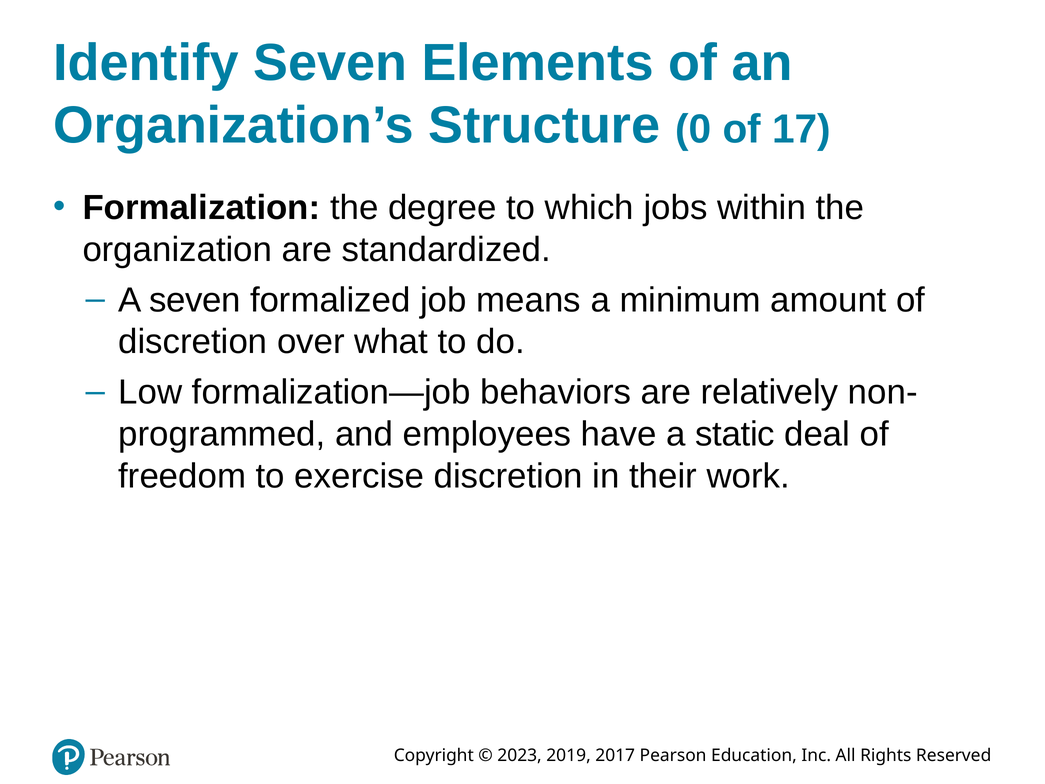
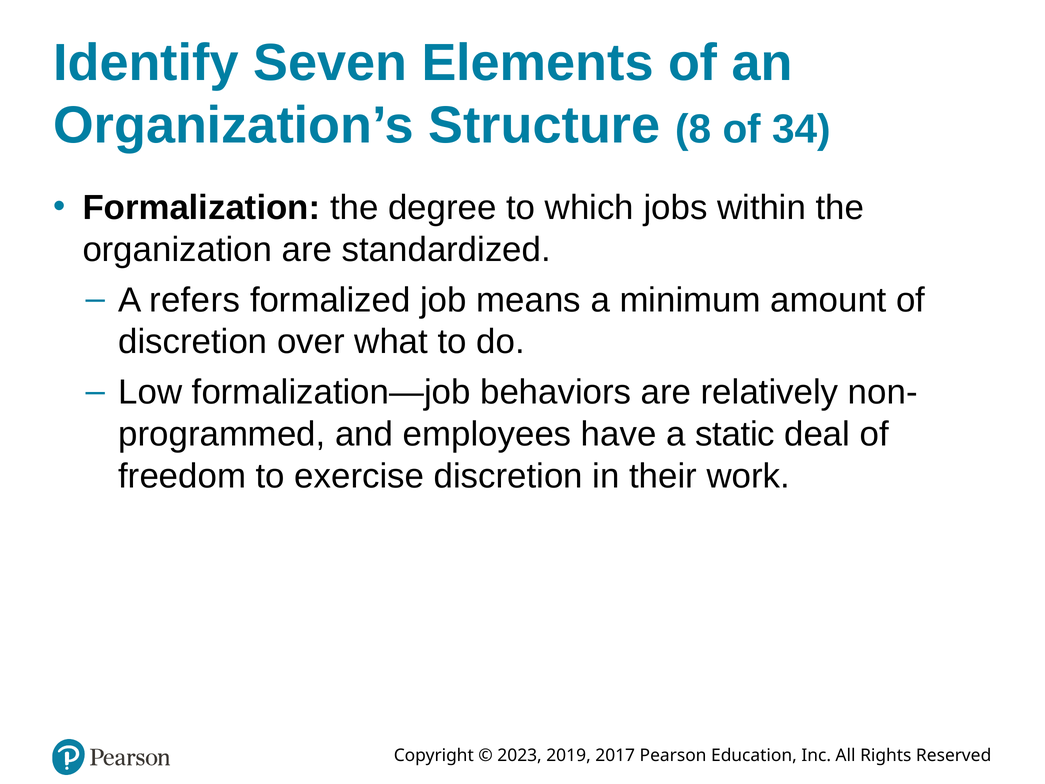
0: 0 -> 8 (693, 129)
17: 17 -> 34 (801, 129)
A seven: seven -> refers (195, 300)
